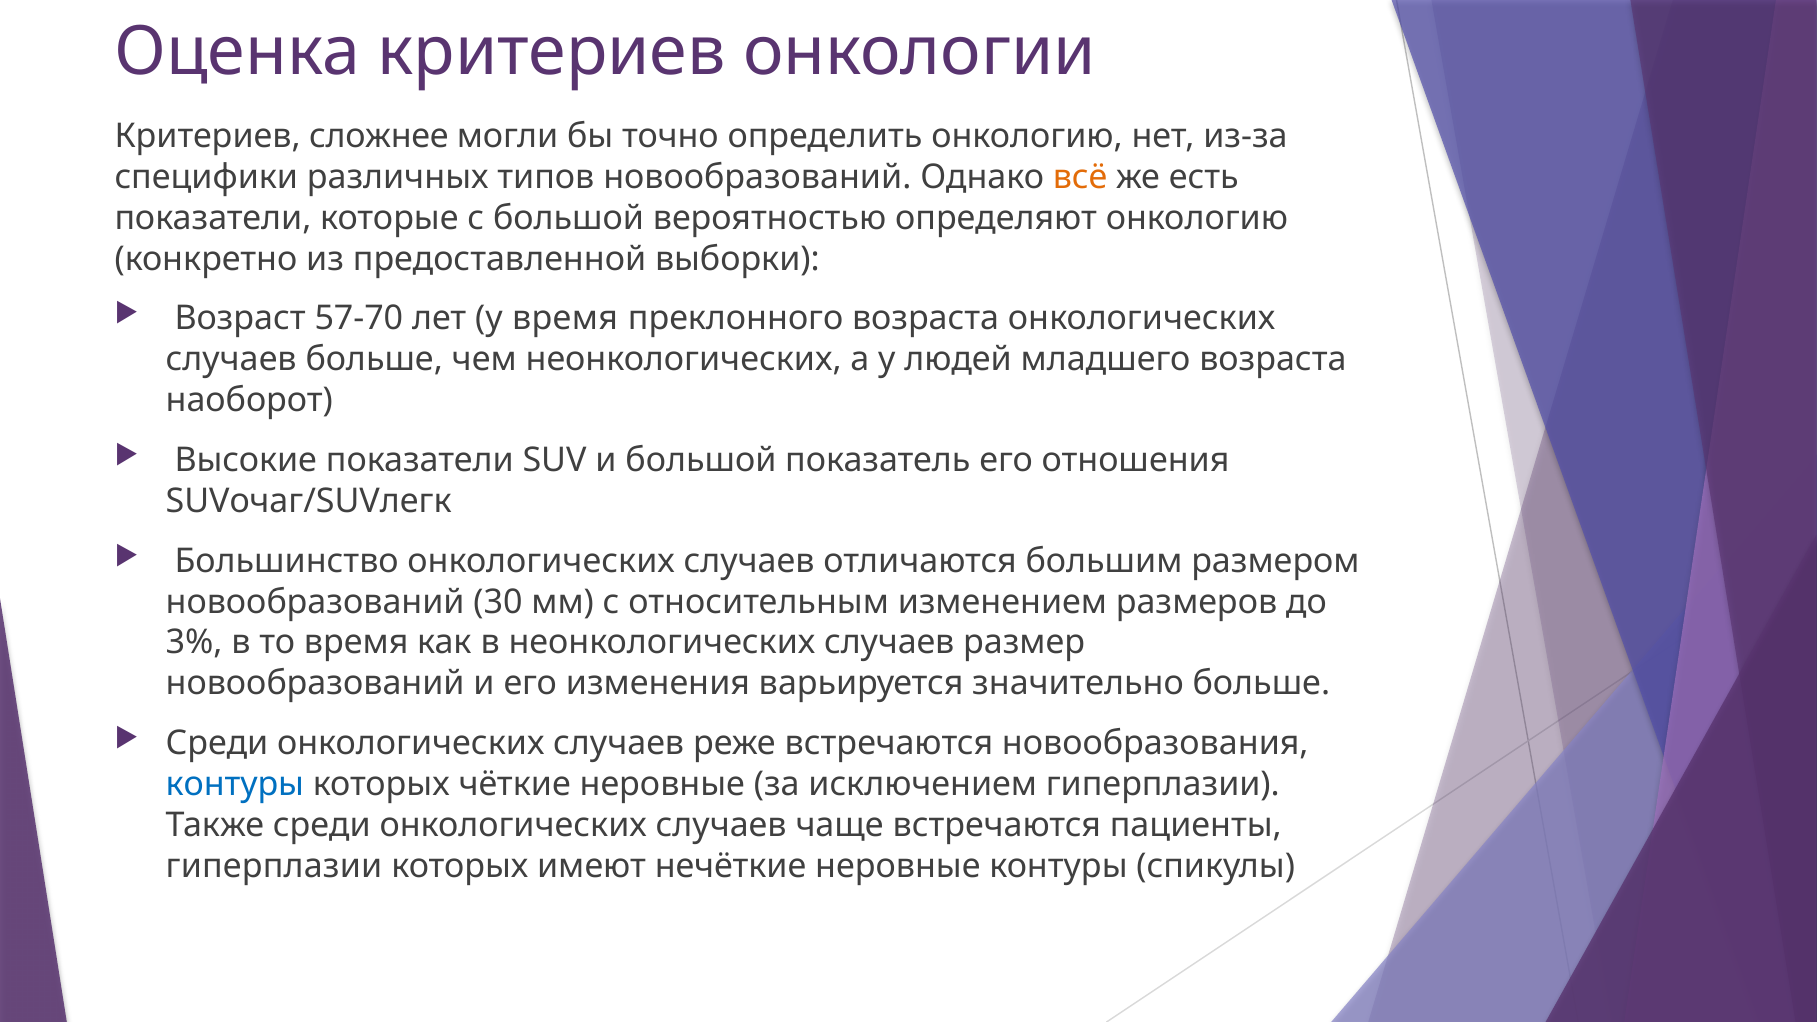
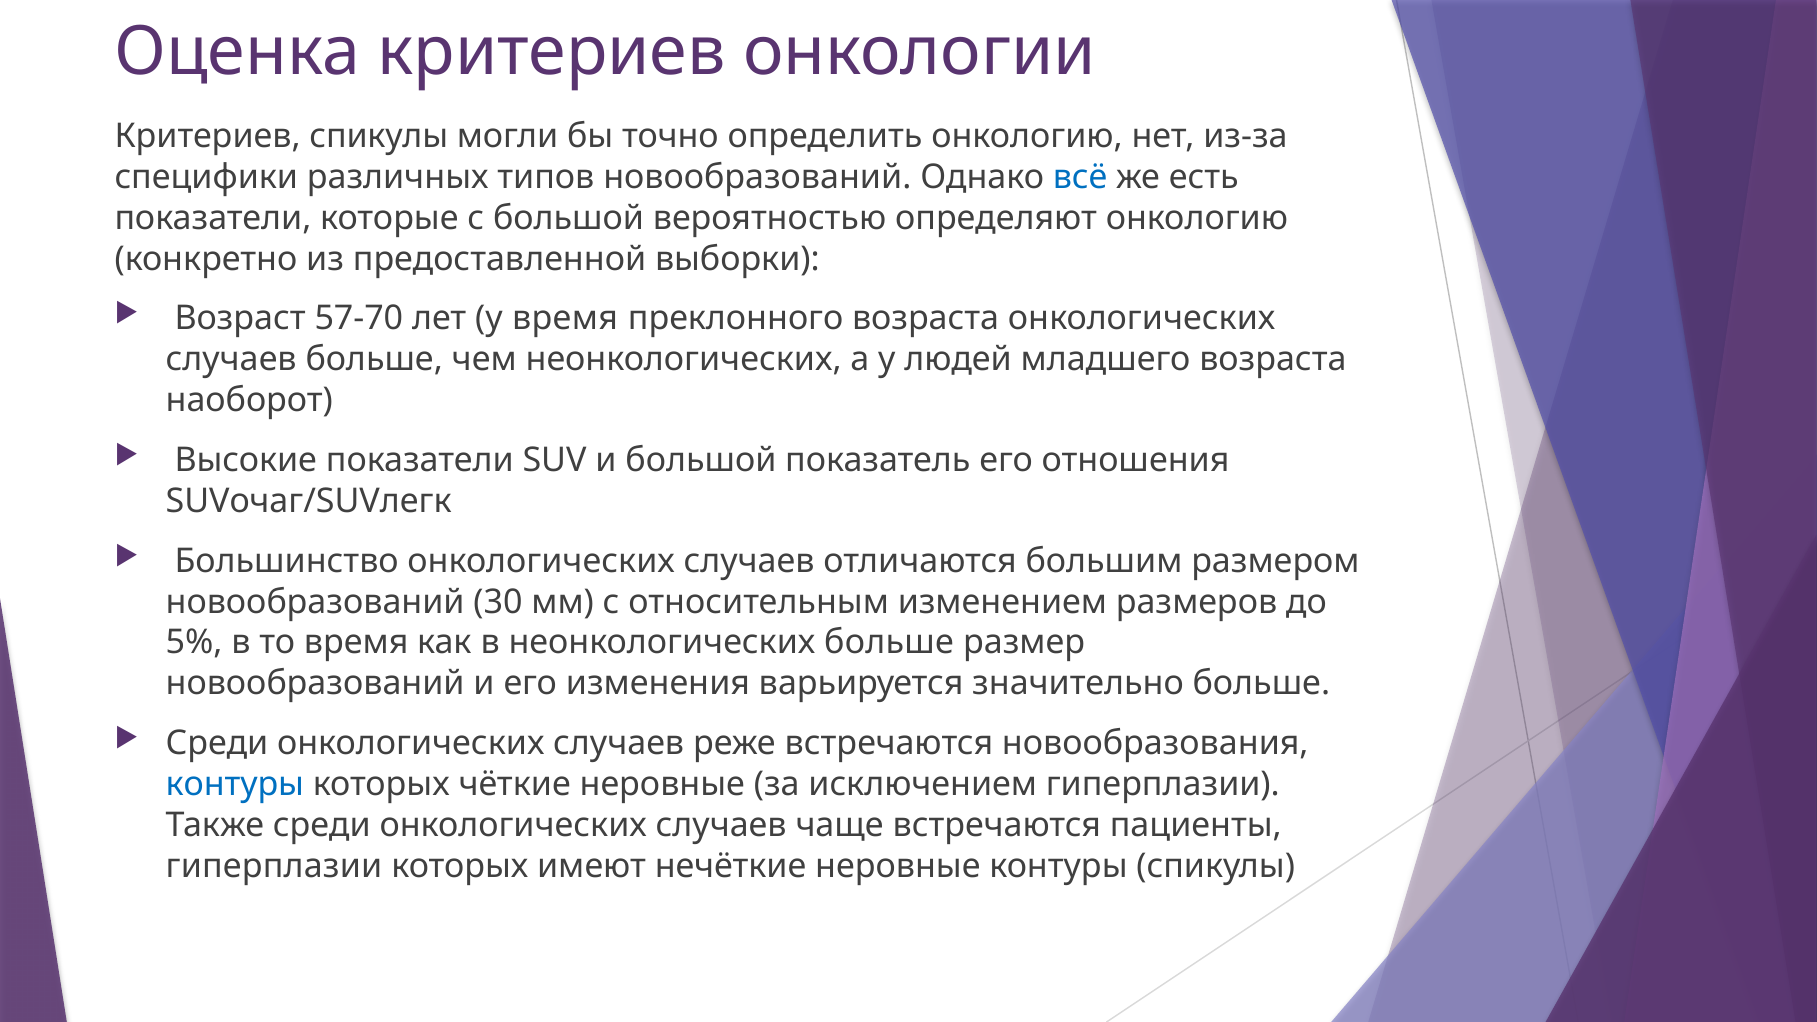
Критериев сложнее: сложнее -> спикулы (379, 136)
всё colour: orange -> blue (1080, 177)
3%: 3% -> 5% (194, 643)
неонкологических случаев: случаев -> больше (889, 643)
